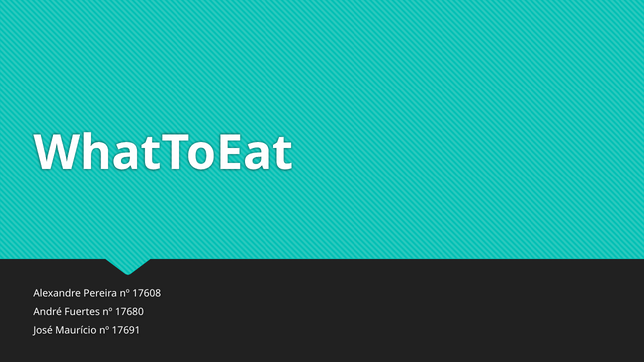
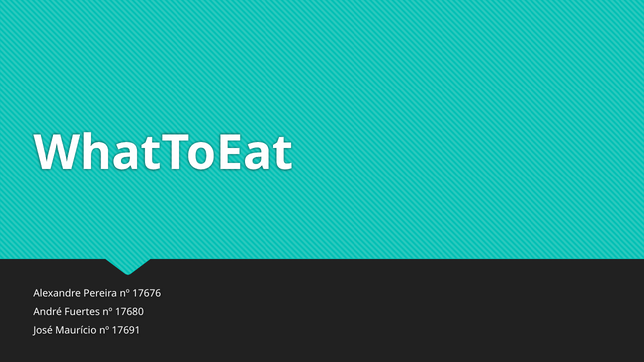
17608: 17608 -> 17676 (147, 294)
